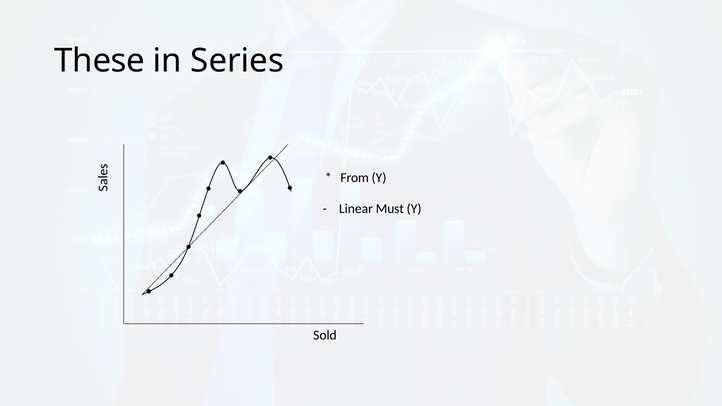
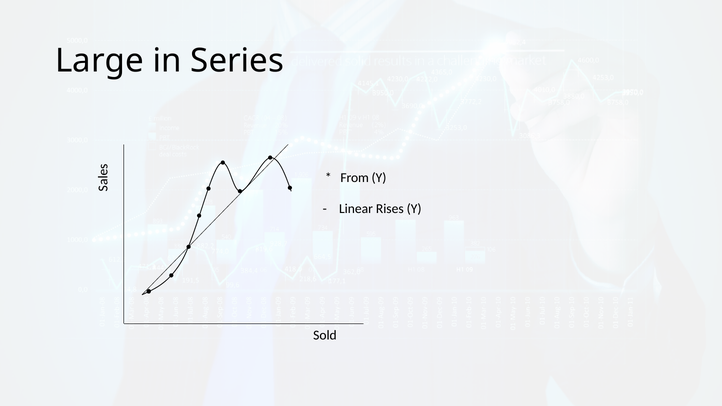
These: These -> Large (100, 61)
Must: Must -> Rises (390, 209)
